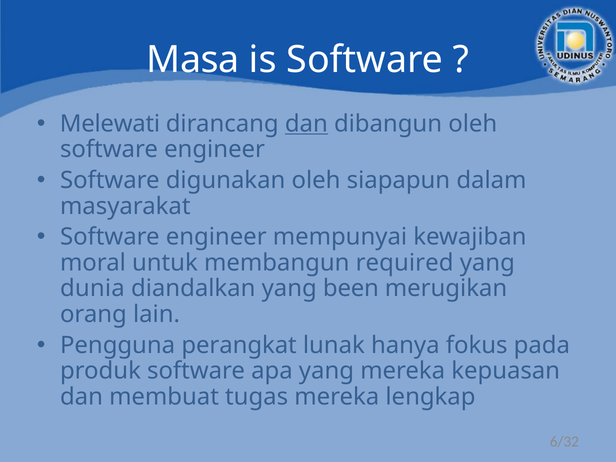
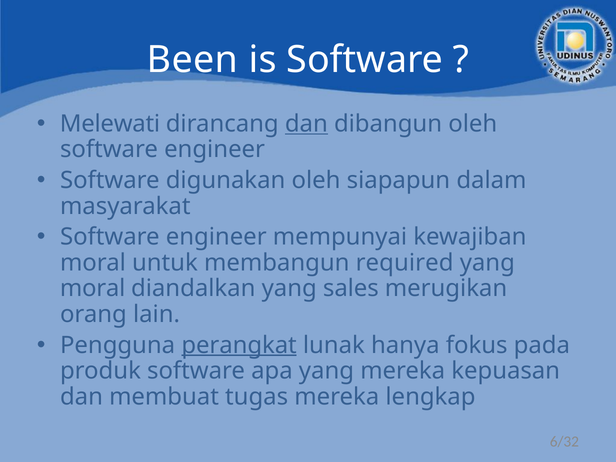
Masa: Masa -> Been (193, 60)
dunia: dunia -> moral (93, 289)
been: been -> sales (351, 289)
perangkat underline: none -> present (239, 345)
